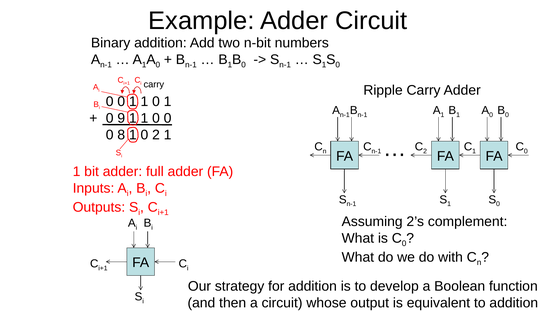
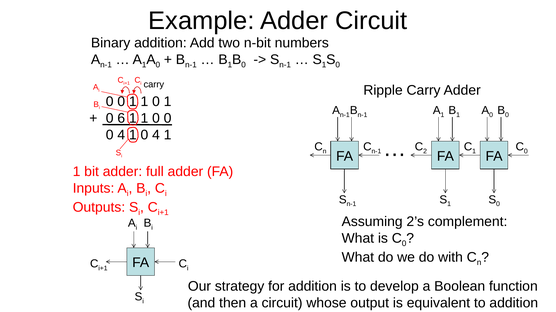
9: 9 -> 6 (121, 119)
8: 8 -> 4 (121, 135)
1 0 2: 2 -> 4 (156, 135)
